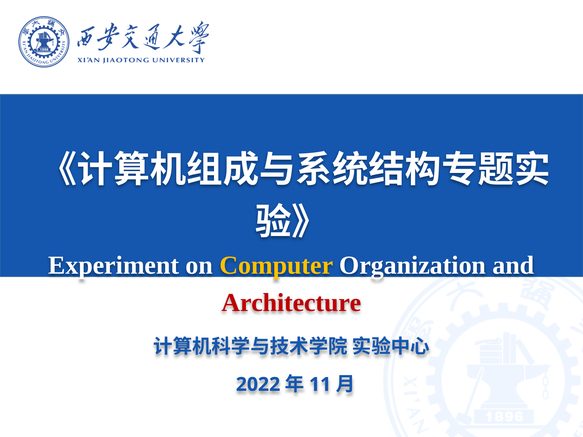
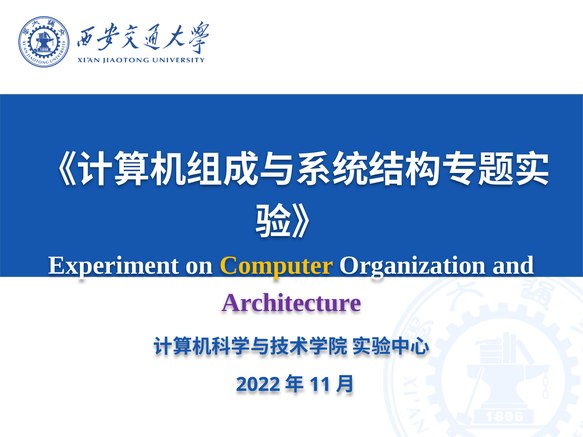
Architecture colour: red -> purple (291, 303)
